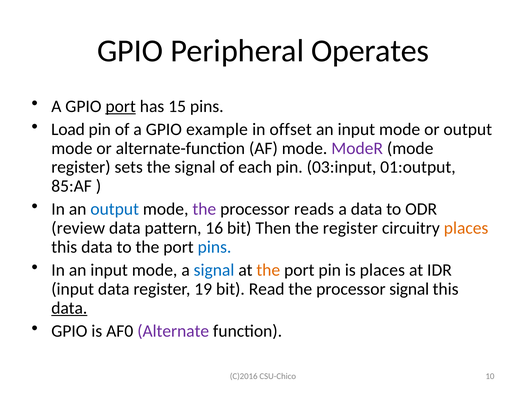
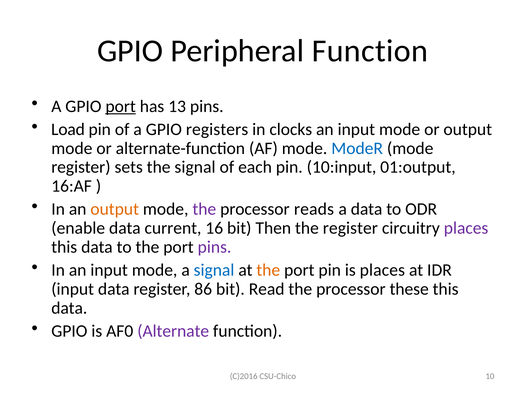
Peripheral Operates: Operates -> Function (370, 51)
15: 15 -> 13 (177, 106)
example: example -> registers (217, 130)
offset: offset -> clocks (291, 130)
ModeR colour: purple -> blue (357, 148)
03:input: 03:input -> 10:input (342, 167)
85:AF: 85:AF -> 16:AF (72, 186)
output colour: blue -> orange (115, 209)
review: review -> enable (78, 228)
pattern: pattern -> current (173, 228)
places colour: orange -> purple (466, 228)
pins colour: blue -> purple (215, 247)
19: 19 -> 86 (203, 289)
processor signal: signal -> these (409, 289)
data underline: present -> none (69, 308)
